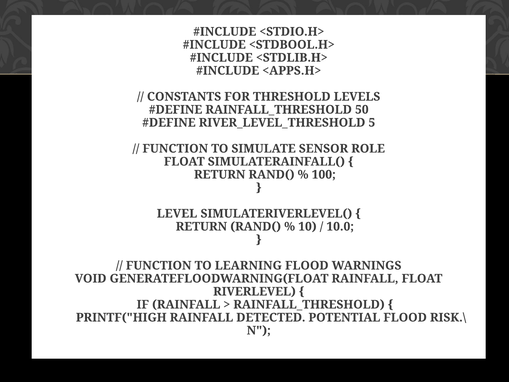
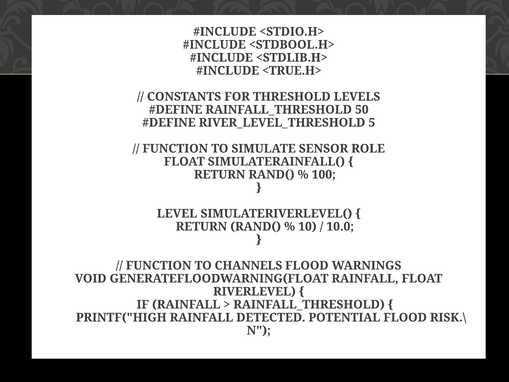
<APPS.H>: <APPS.H> -> <TRUE.H> (292, 71)
LEARNING: LEARNING -> CHANNELS (248, 265)
